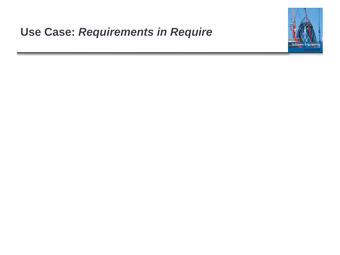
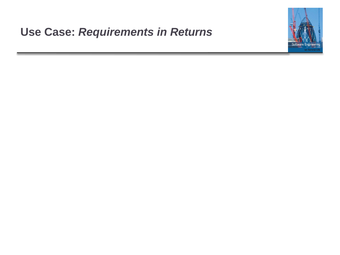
Require: Require -> Returns (191, 32)
